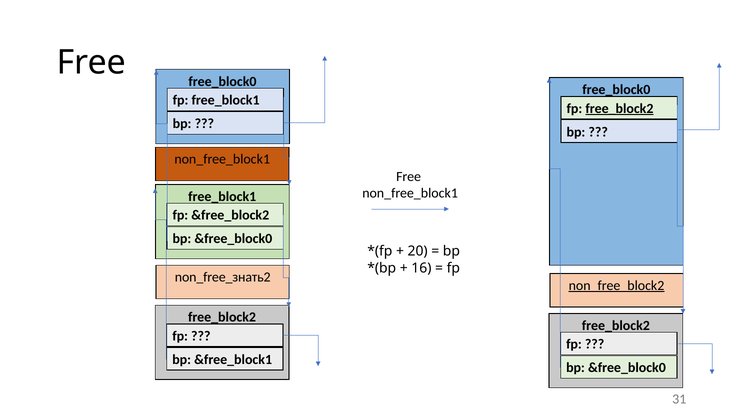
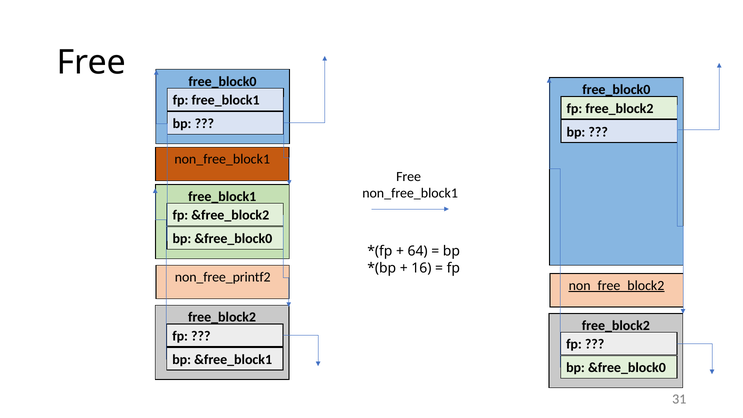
free_block2 underline: present -> none (619, 108)
20: 20 -> 64 (418, 251)
non_free_знать2: non_free_знать2 -> non_free_printf2 (223, 277)
